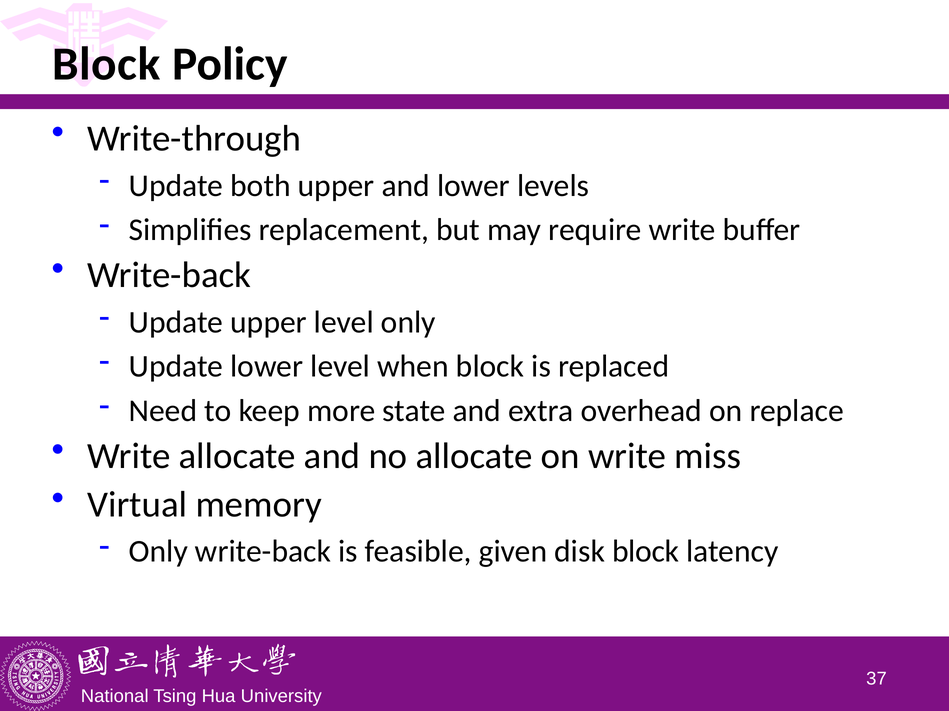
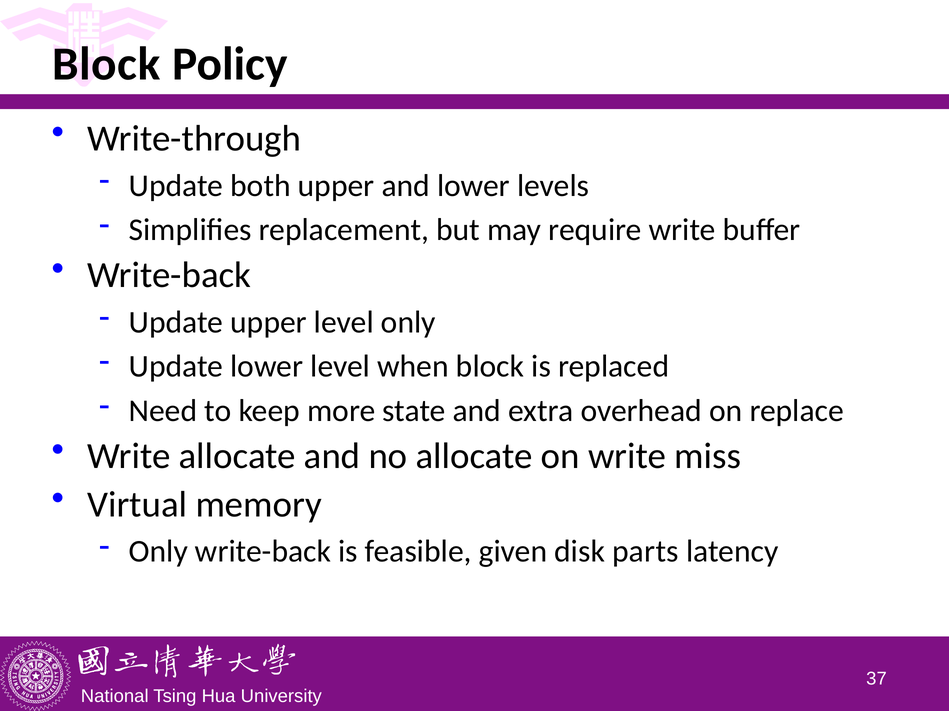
disk block: block -> parts (645, 552)
